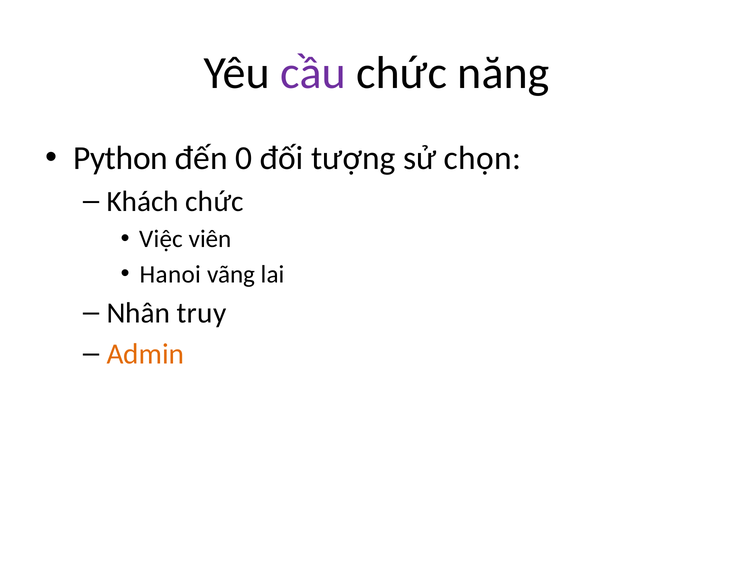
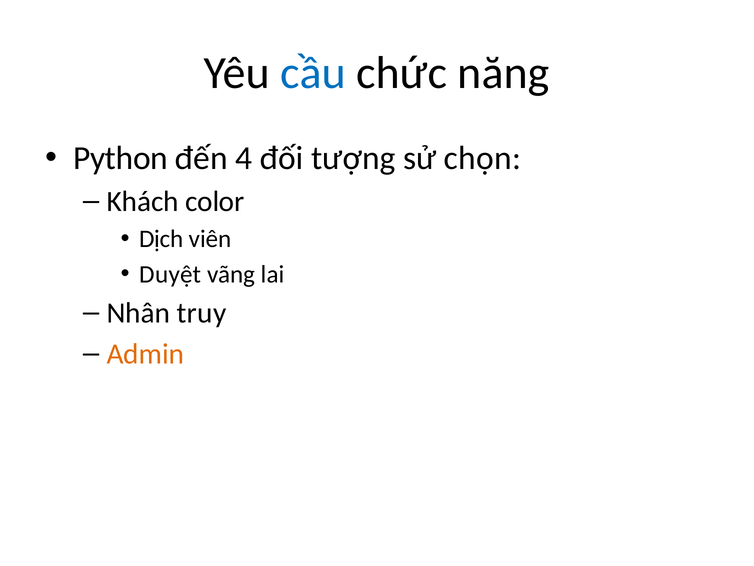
cầu colour: purple -> blue (313, 73)
0: 0 -> 4 (244, 158)
Khách chức: chức -> color (215, 201)
Việc: Việc -> Dịch (161, 239)
Hanoi: Hanoi -> Duyệt (170, 274)
